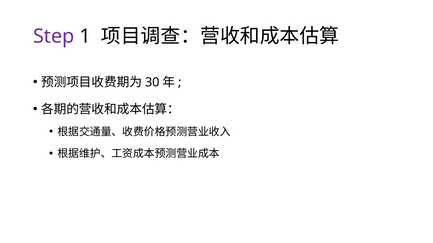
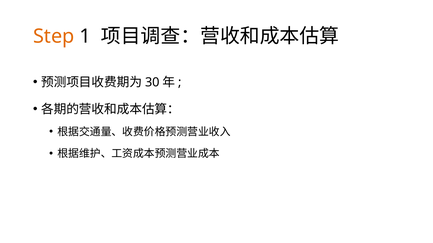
Step colour: purple -> orange (54, 36)
